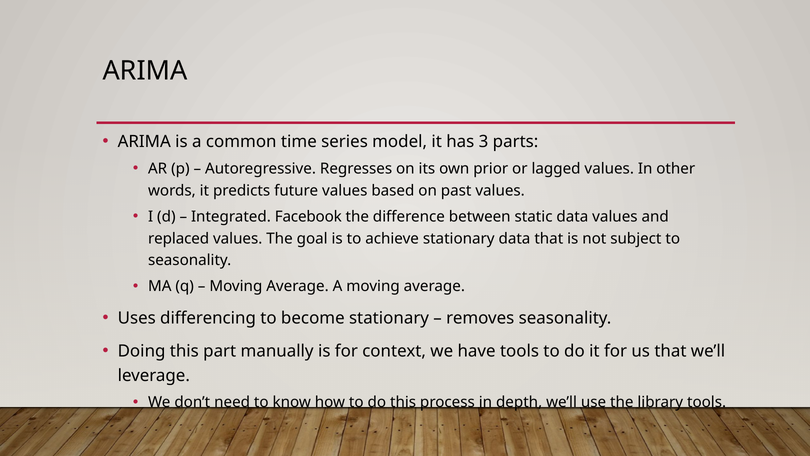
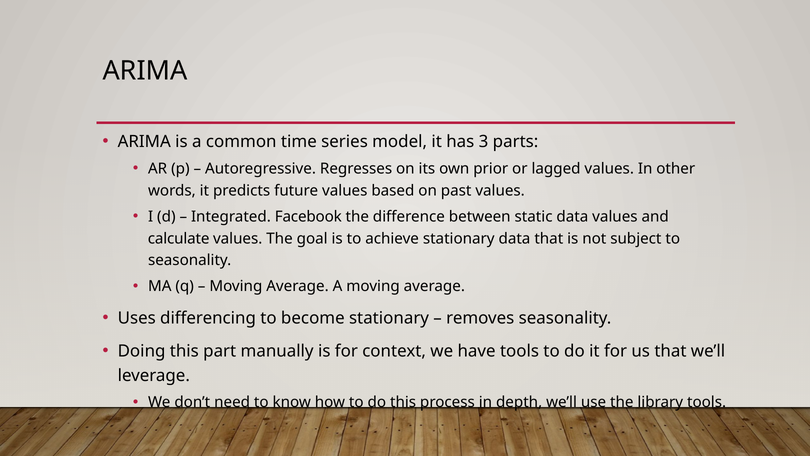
replaced: replaced -> calculate (179, 238)
